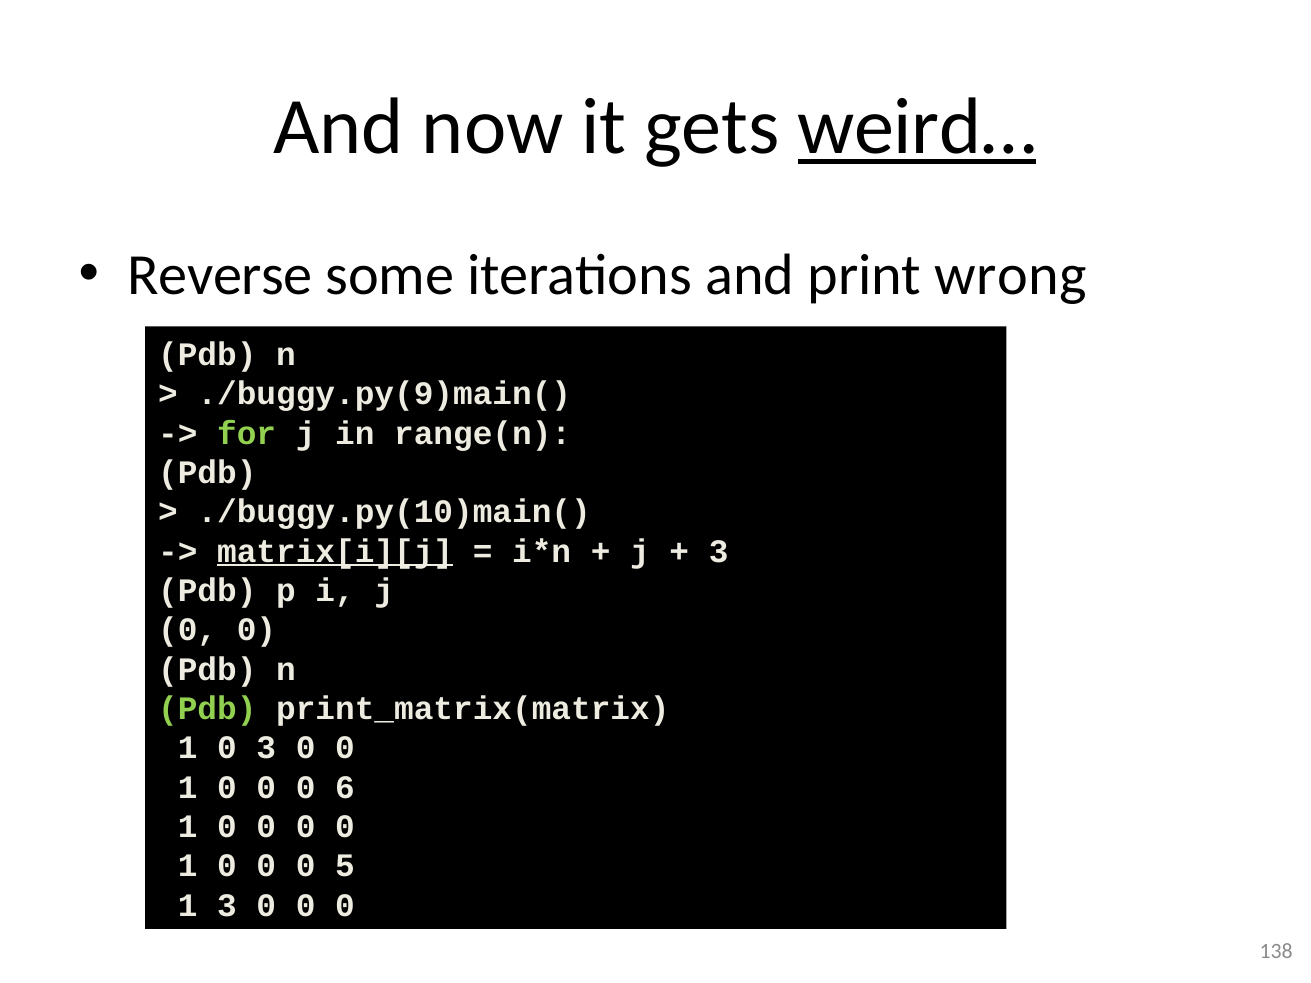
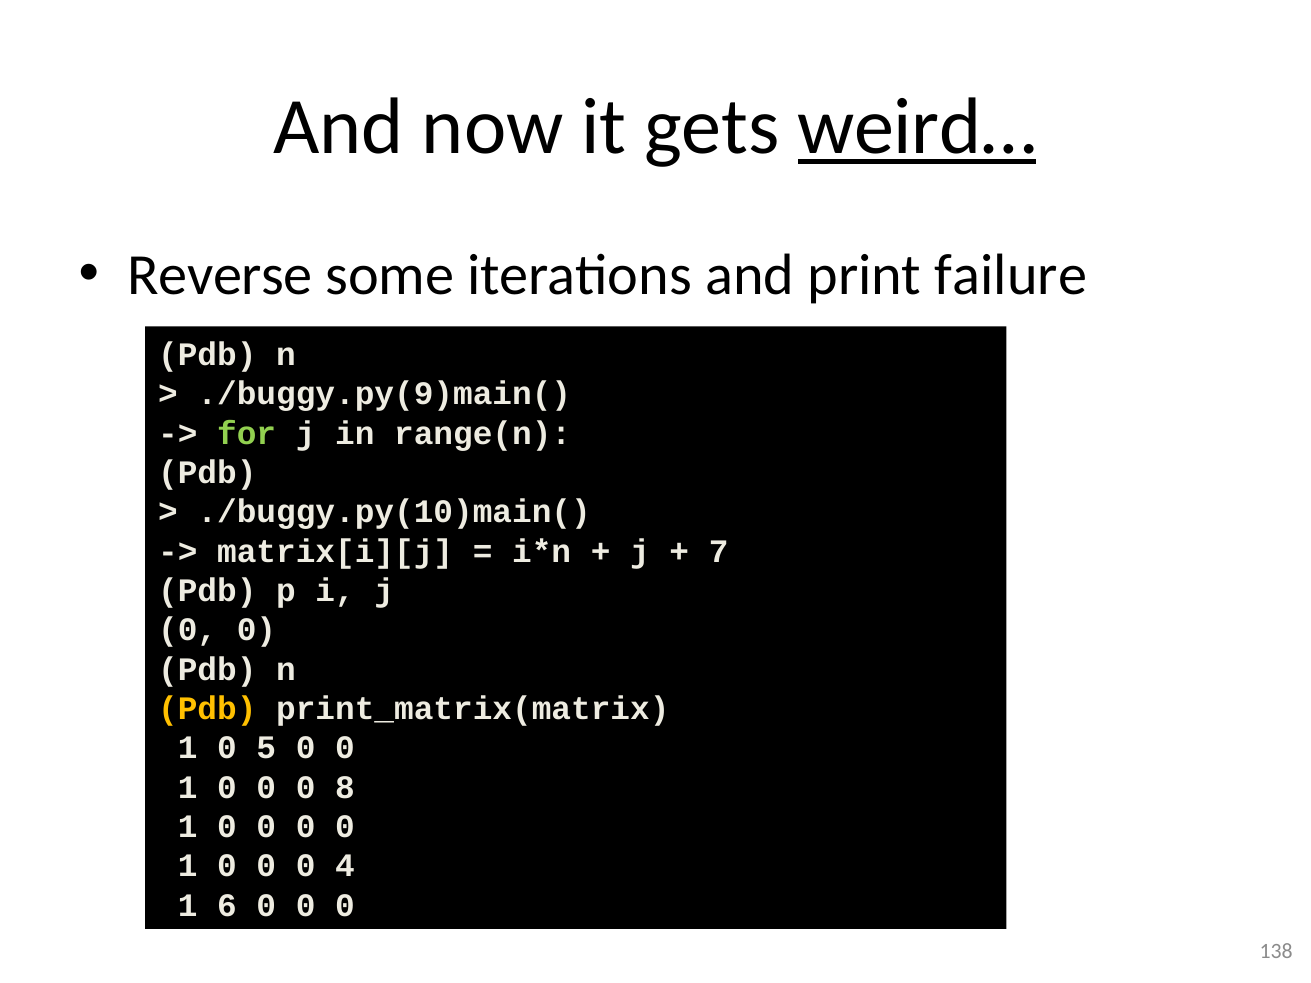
wrong: wrong -> failure (1011, 275)
matrix[i][j underline: present -> none (335, 551)
3: 3 -> 7 (719, 551)
Pdb colour: light green -> yellow (207, 709)
0 3: 3 -> 5 (266, 748)
6: 6 -> 8 (345, 787)
5: 5 -> 4 (345, 866)
1 3: 3 -> 6 (227, 905)
